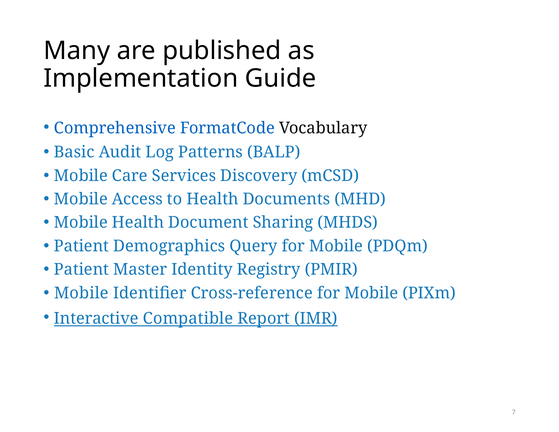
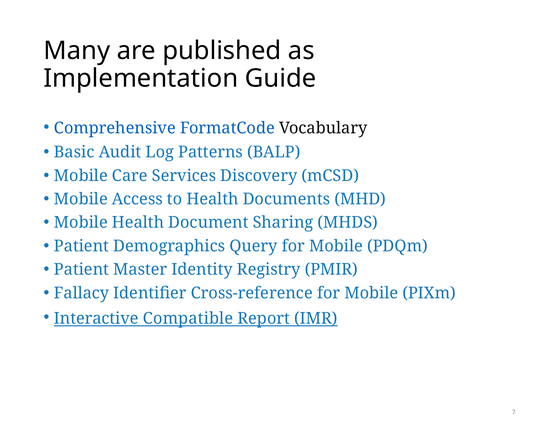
Mobile: Mobile -> Fallacy (82, 293)
